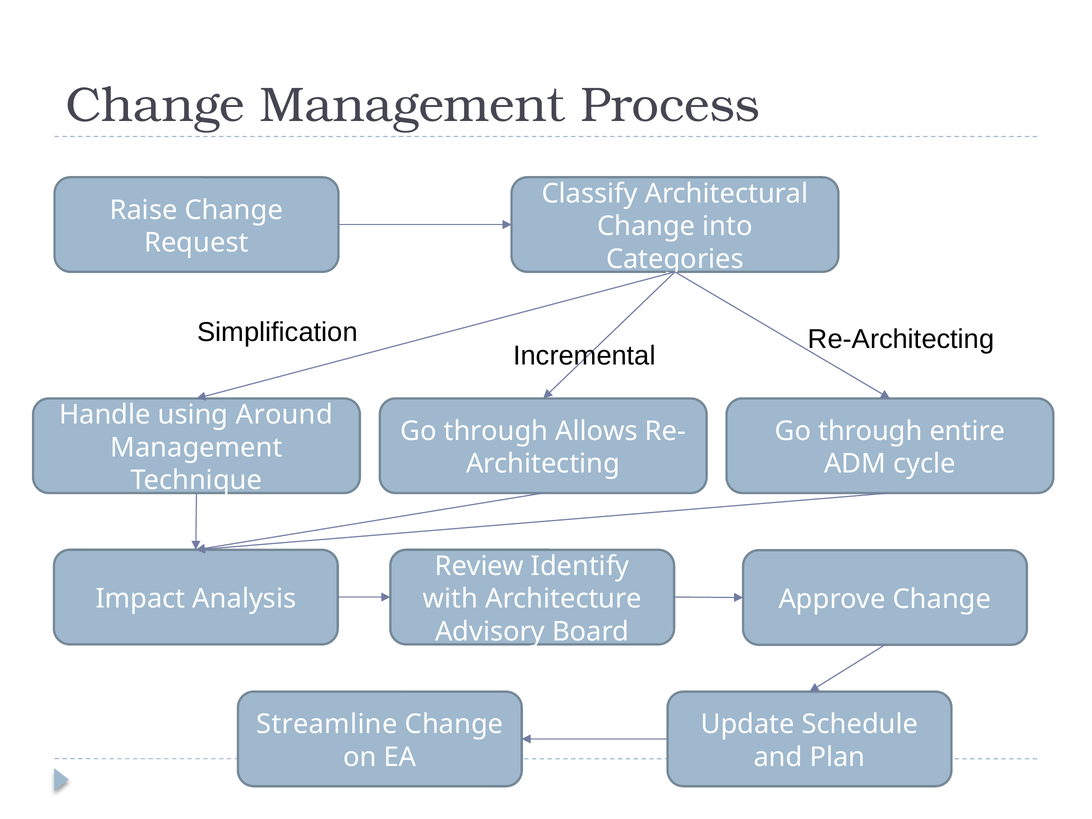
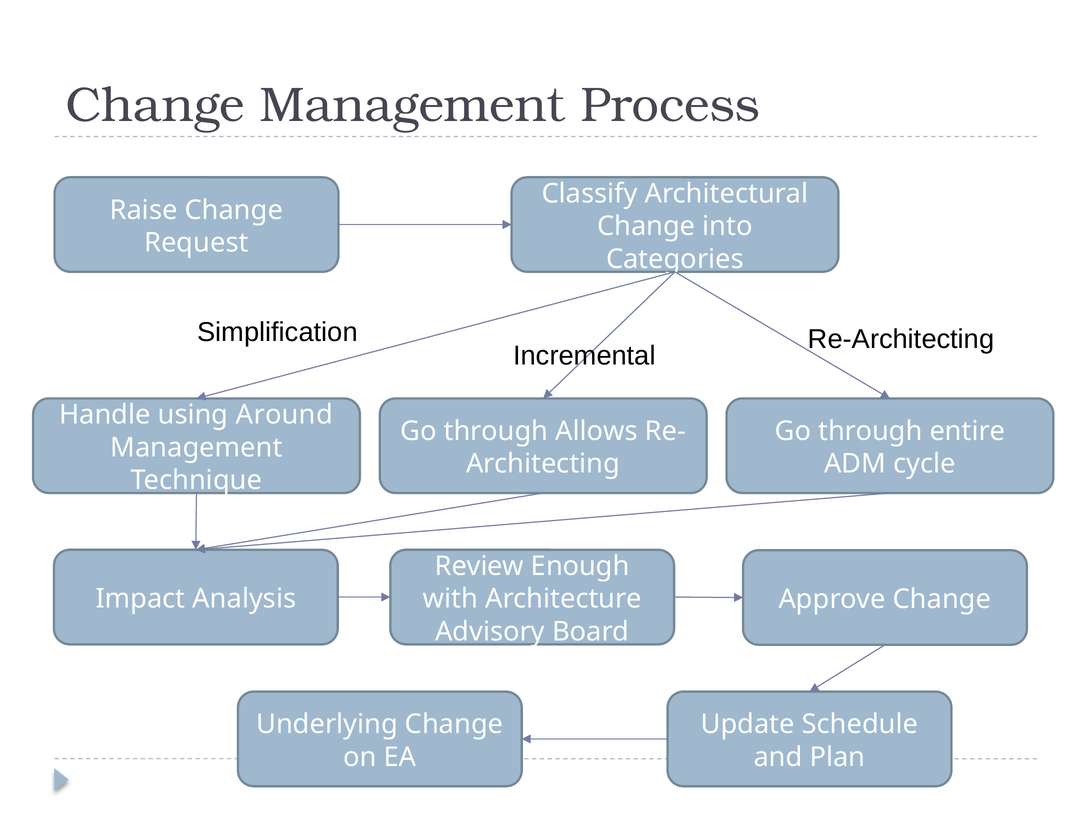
Identify: Identify -> Enough (580, 566)
Streamline: Streamline -> Underlying (327, 724)
